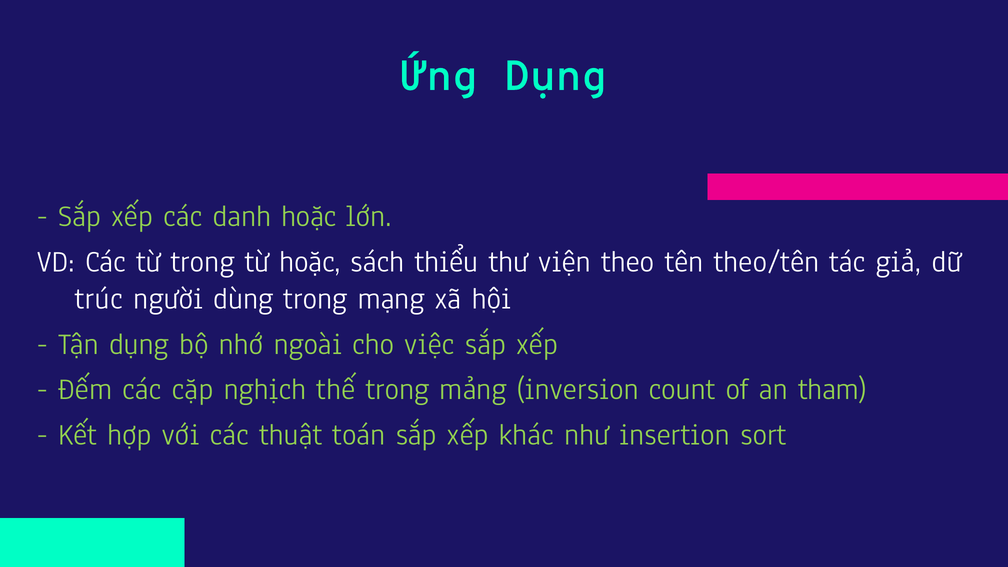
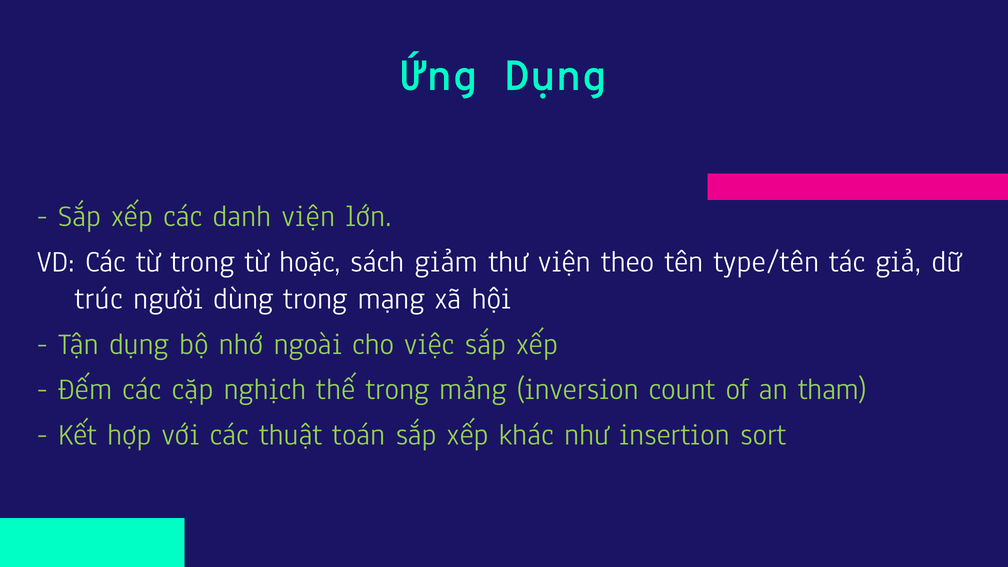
danh hoặc: hoặc -> viện (309, 216)
thiểu: thiểu -> giảm (446, 262)
theo/tên: theo/tên -> type/tên (766, 262)
